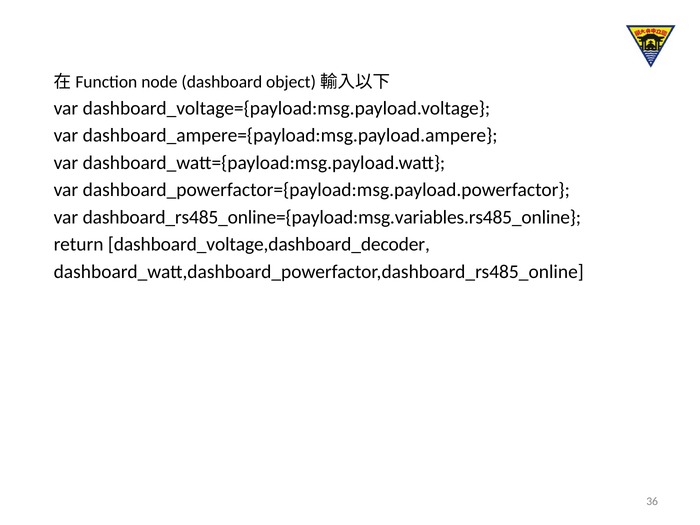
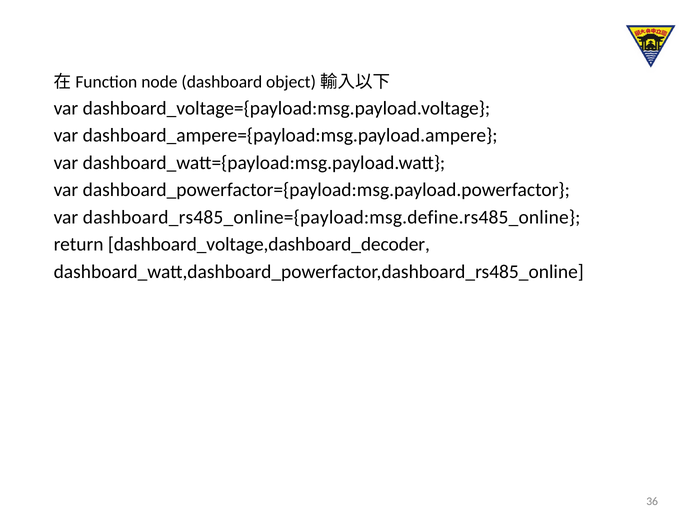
dashboard_rs485_online={payload:msg.variables.rs485_online: dashboard_rs485_online={payload:msg.variables.rs485_online -> dashboard_rs485_online={payload:msg.define.rs485_online (332, 217)
